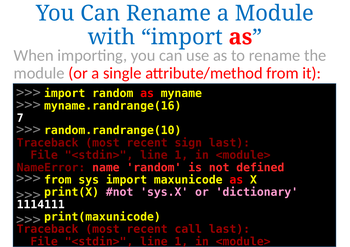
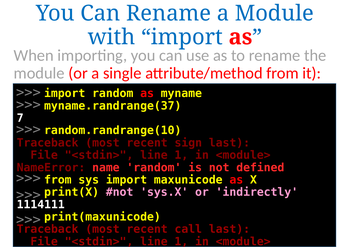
myname.randrange(16: myname.randrange(16 -> myname.randrange(37 (113, 106)
dictionary: dictionary -> indirectly (257, 192)
